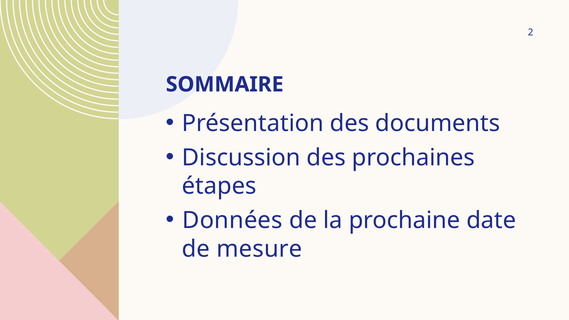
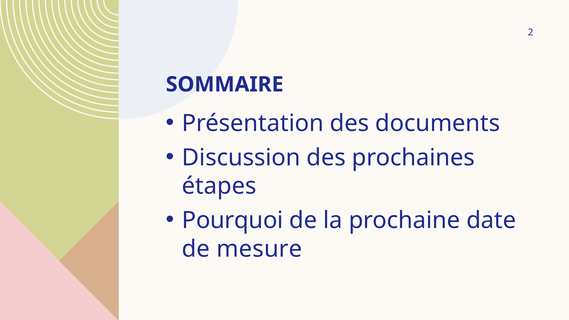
Données: Données -> Pourquoi (233, 220)
